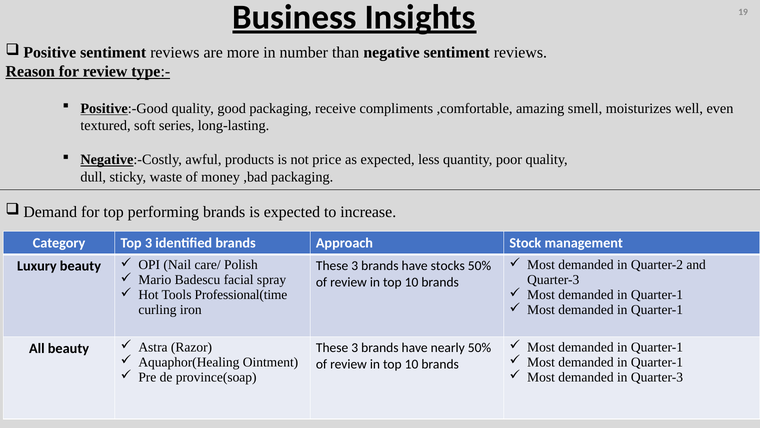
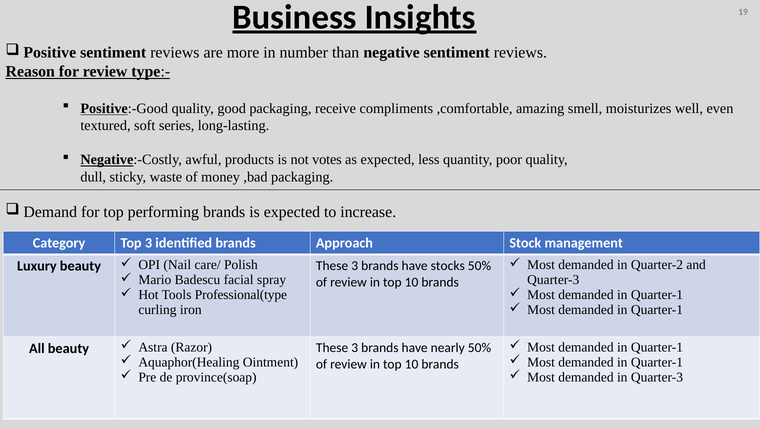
price: price -> votes (327, 160)
Professional(time: Professional(time -> Professional(type (241, 295)
